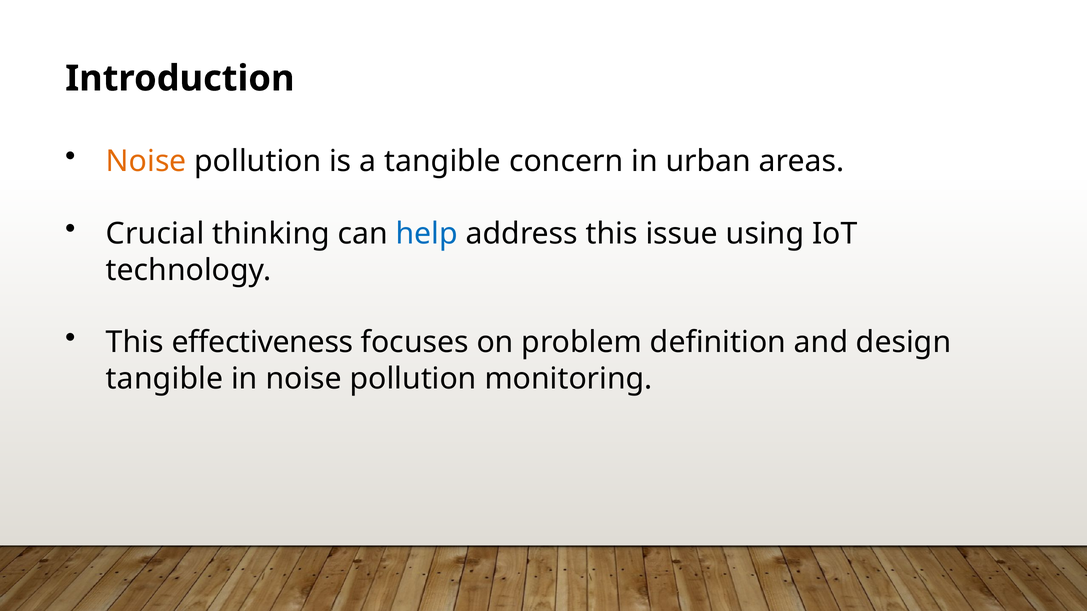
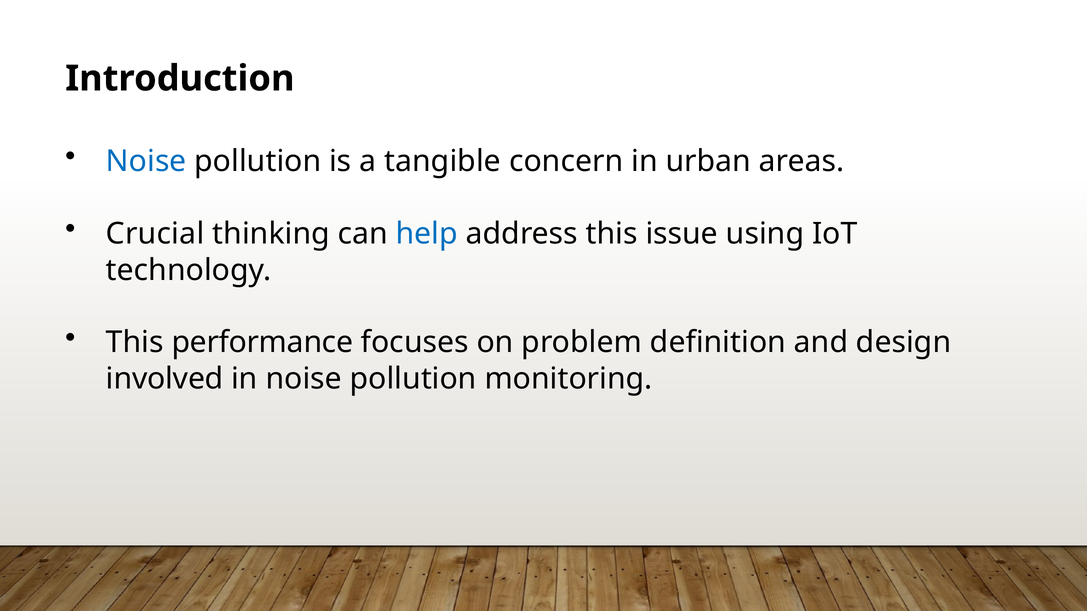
Noise colour: orange -> blue (146, 162)
effectiveness: effectiveness -> performance (262, 343)
tangible: tangible -> involved (165, 379)
